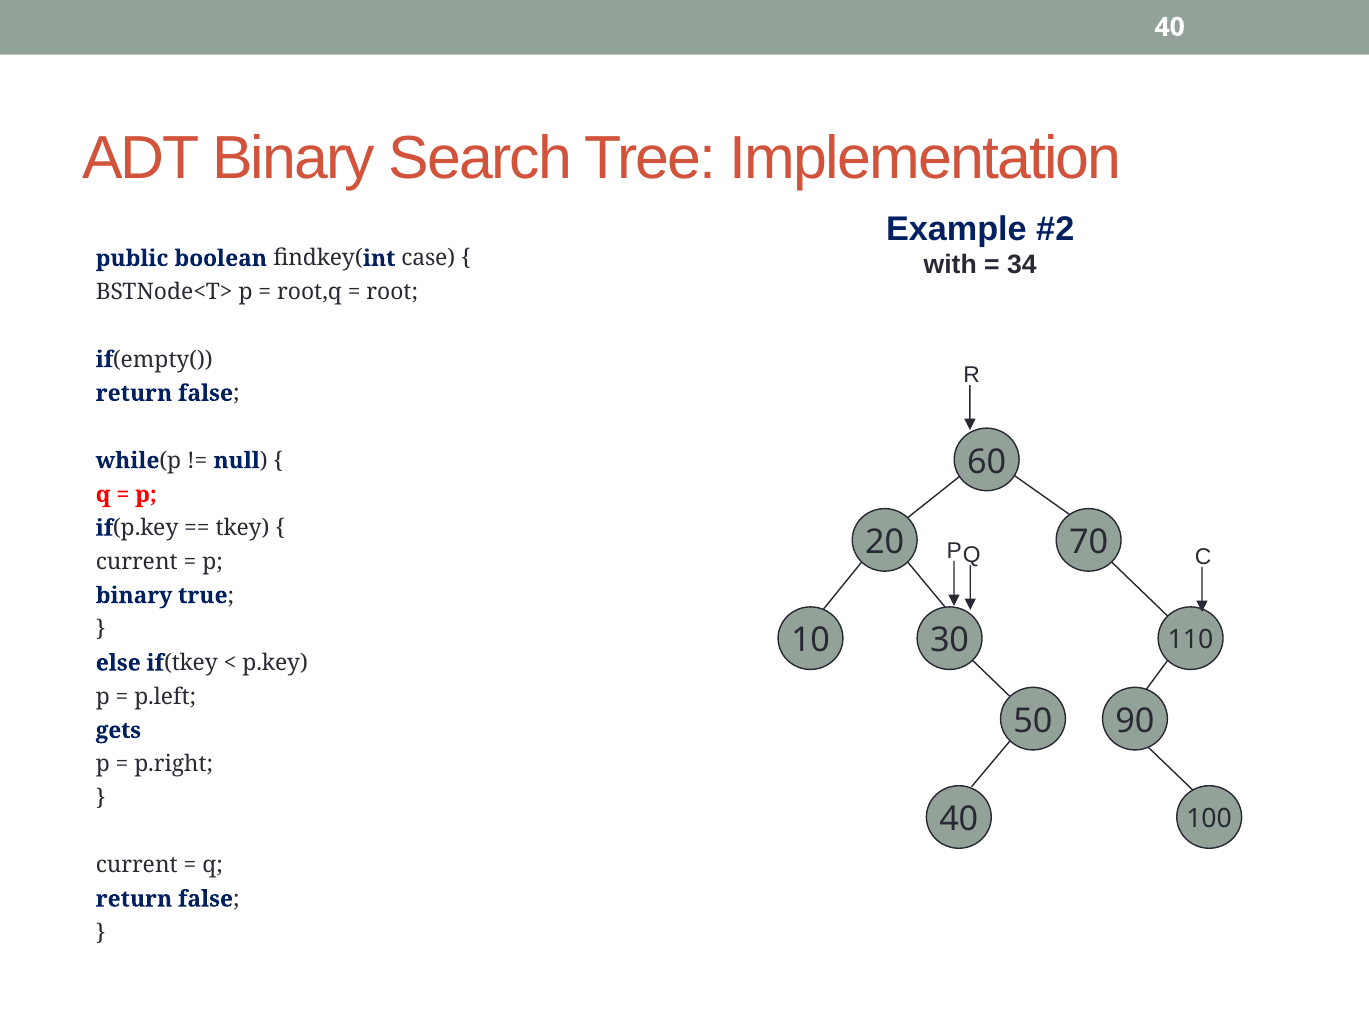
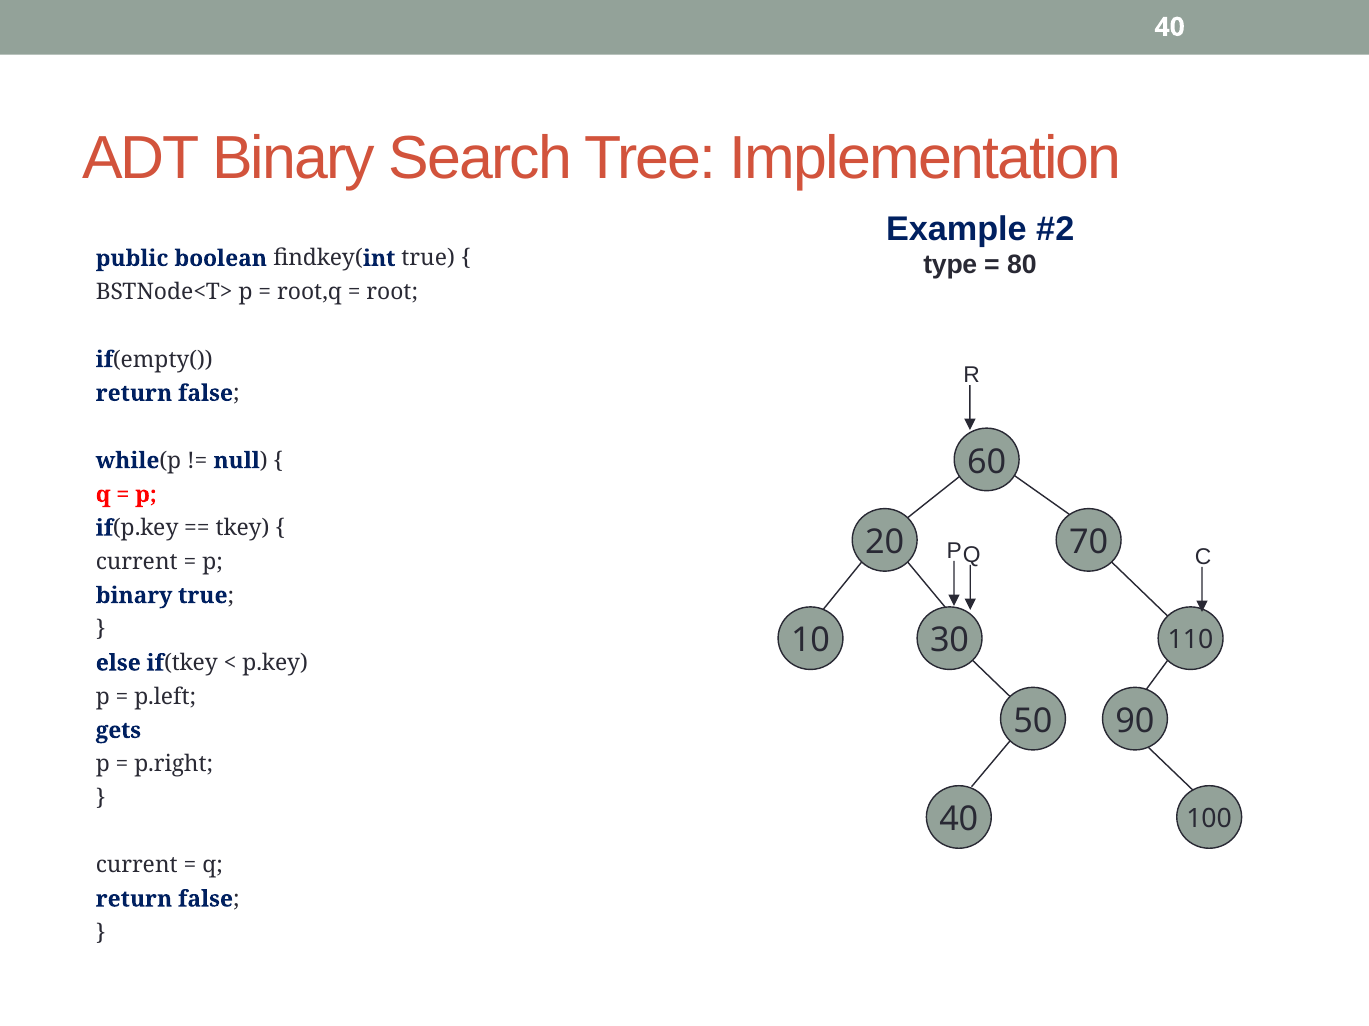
findkey(int case: case -> true (428, 259)
with: with -> type (950, 265)
34: 34 -> 80 (1022, 265)
